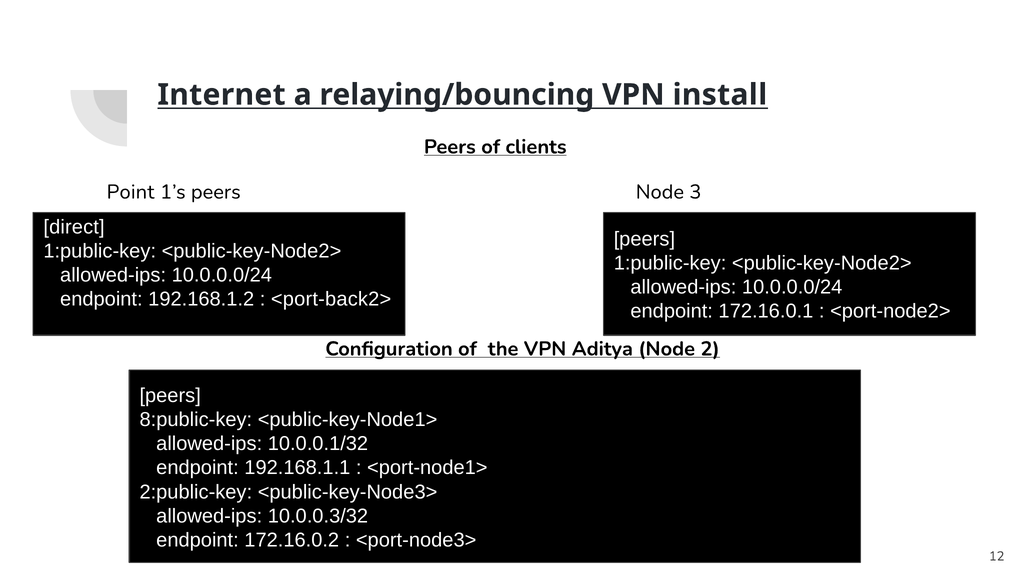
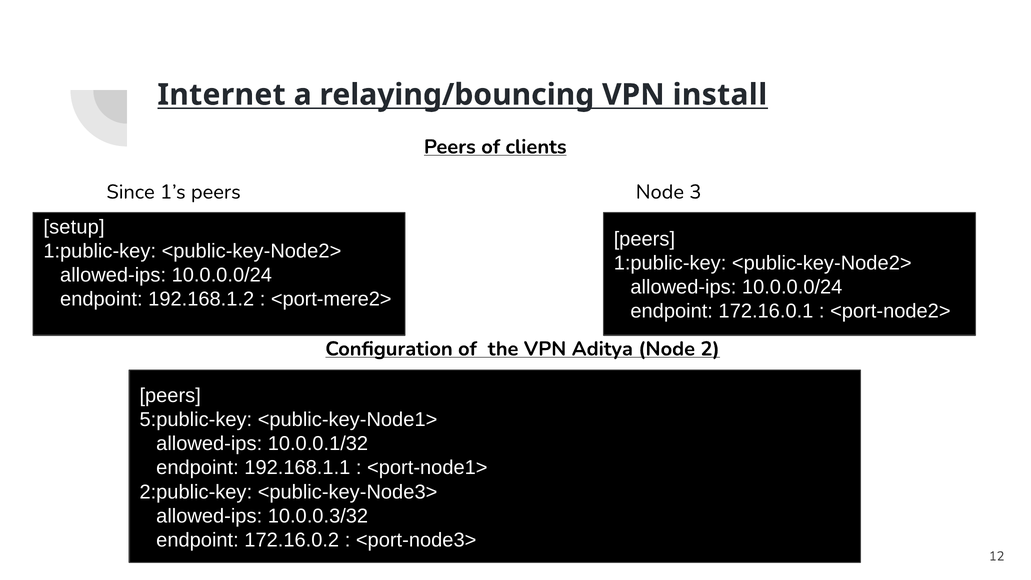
Point: Point -> Since (131, 192)
direct: direct -> setup (74, 227)
<port-back2>: <port-back2> -> <port-mere2> (331, 299)
8:public-key: 8:public-key -> 5:public-key (196, 420)
